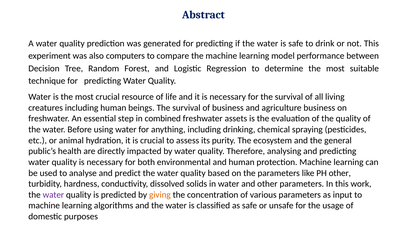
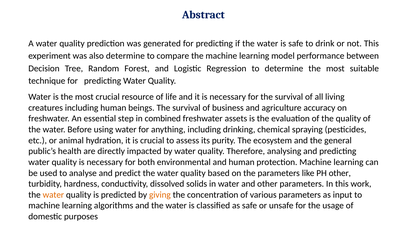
also computers: computers -> determine (125, 56)
agriculture business: business -> accuracy (319, 108)
water colour: purple -> orange (53, 195)
